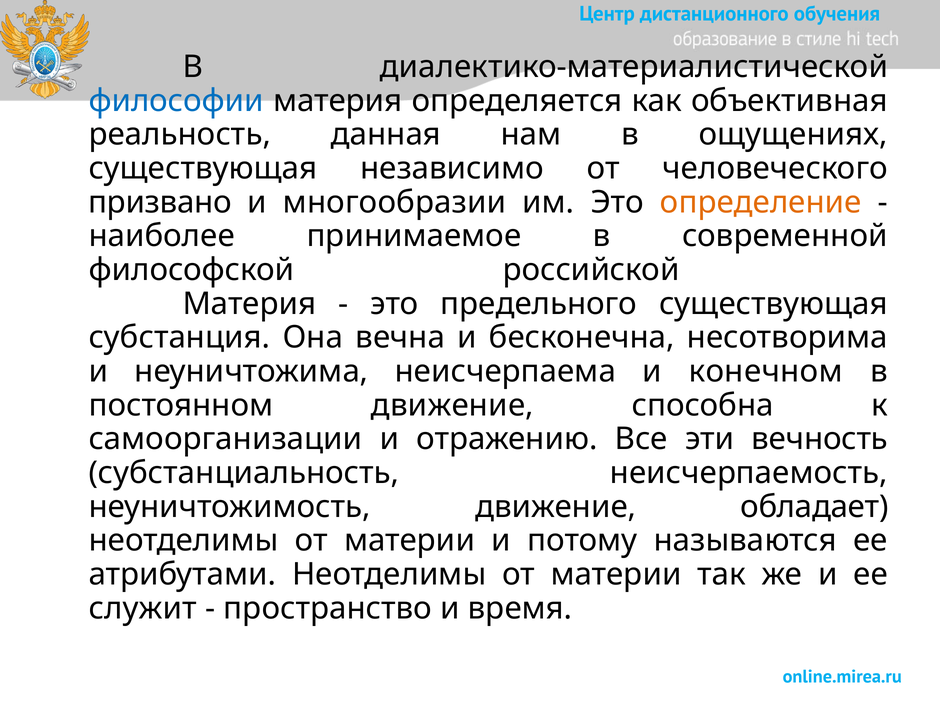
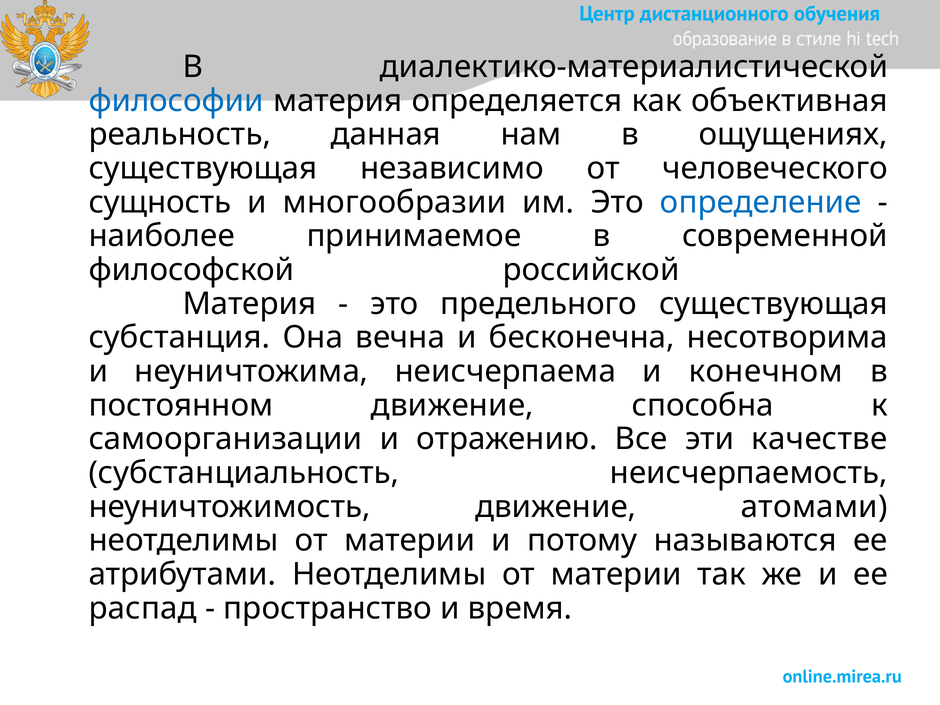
призвано: призвано -> сущность (160, 202)
определение colour: orange -> blue (761, 202)
вечность: вечность -> качестве (819, 439)
обладает: обладает -> атомами (814, 507)
служит: служит -> распад (143, 608)
